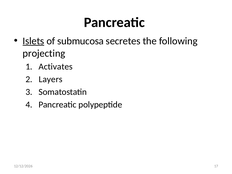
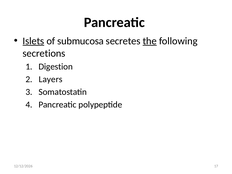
the underline: none -> present (150, 41)
projecting: projecting -> secretions (44, 53)
Activates: Activates -> Digestion (56, 67)
